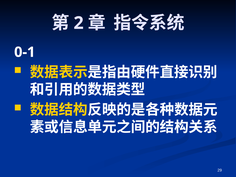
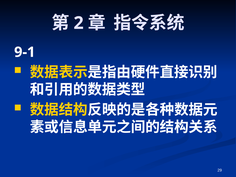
0-1: 0-1 -> 9-1 (25, 52)
